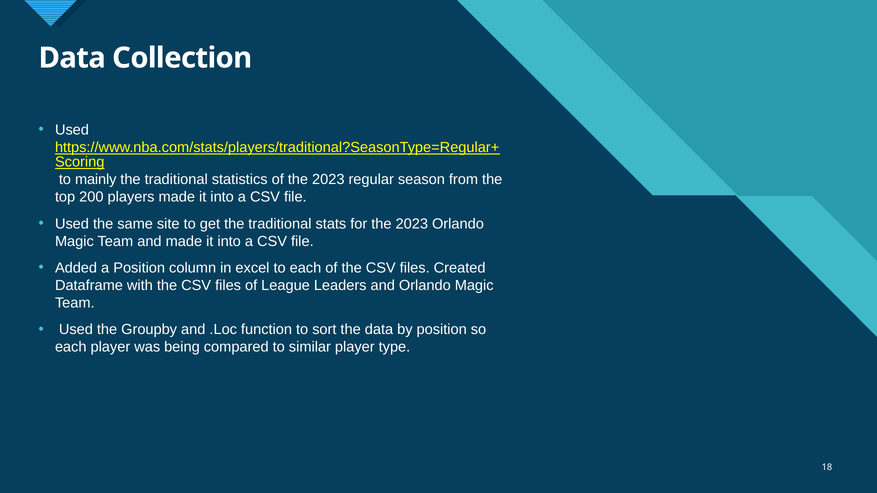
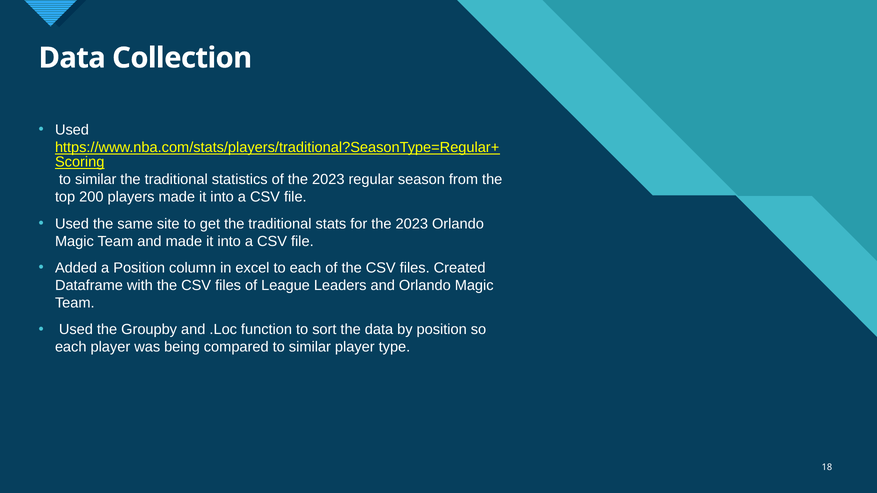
mainly: mainly -> similar (96, 180)
